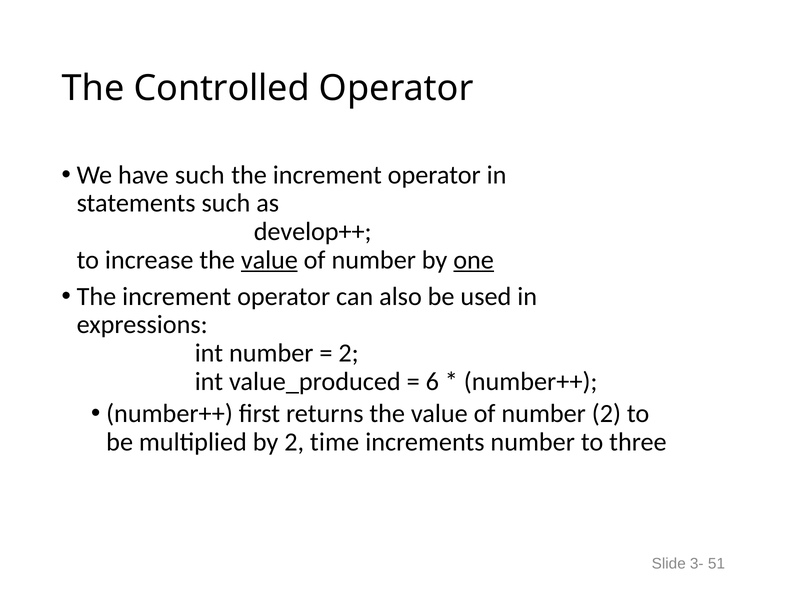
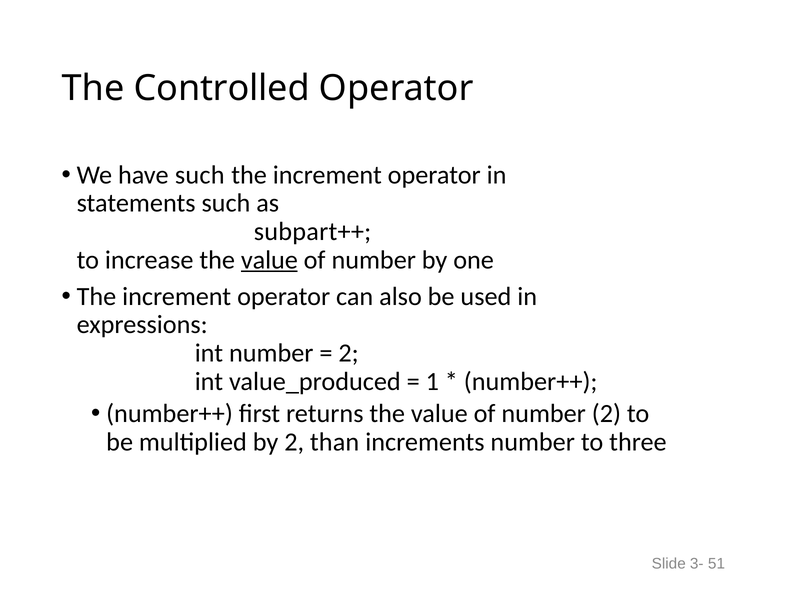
develop++: develop++ -> subpart++ (313, 232)
one underline: present -> none (474, 260)
6: 6 -> 1 (432, 382)
time: time -> than (335, 442)
